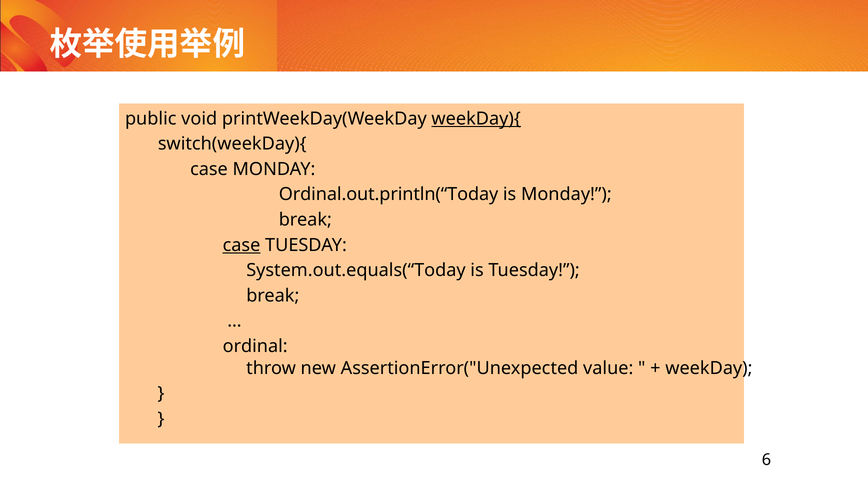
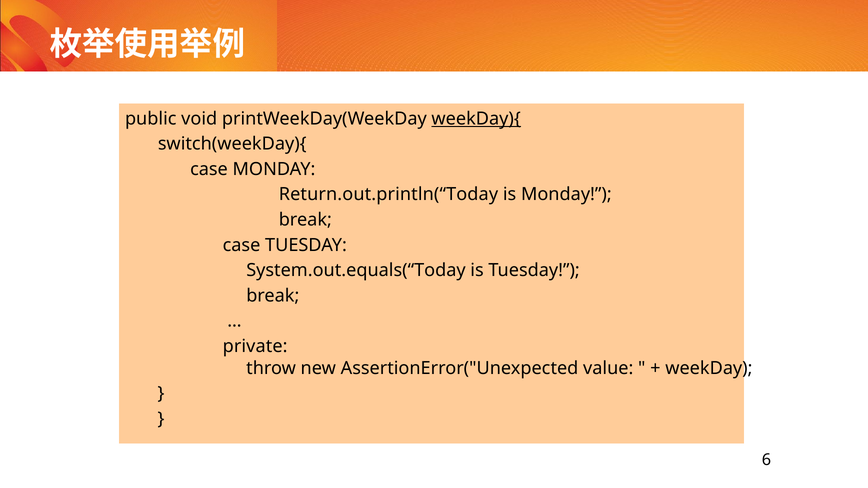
Ordinal.out.println(“Today: Ordinal.out.println(“Today -> Return.out.println(“Today (388, 195)
case underline: present -> none (242, 245)
ordinal: ordinal -> private (255, 347)
